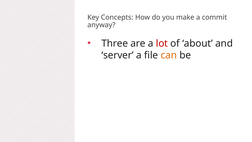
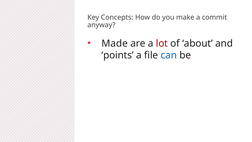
Three: Three -> Made (115, 43)
server: server -> points (118, 55)
can colour: orange -> blue (169, 55)
